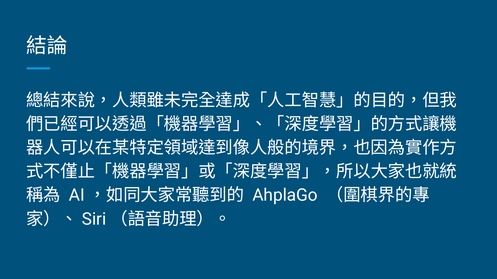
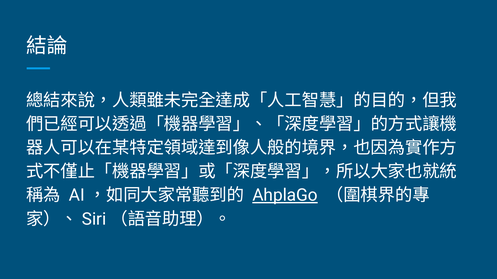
AhplaGo underline: none -> present (285, 196)
